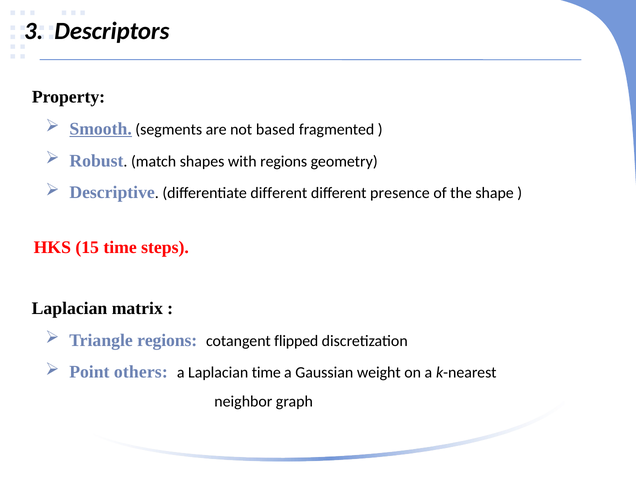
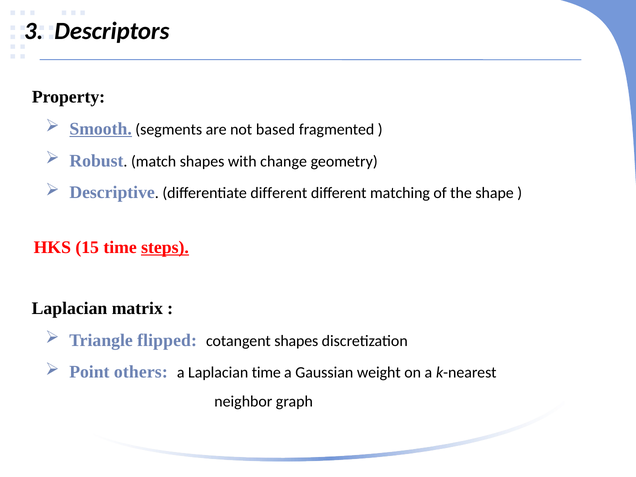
with regions: regions -> change (284, 161)
presence: presence -> matching (400, 193)
steps underline: none -> present (165, 247)
Triangle regions: regions -> flipped (167, 340)
cotangent flipped: flipped -> shapes (296, 341)
